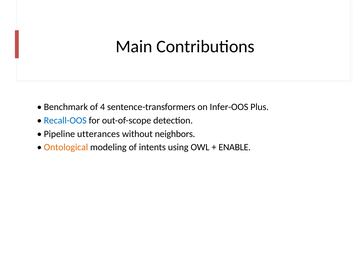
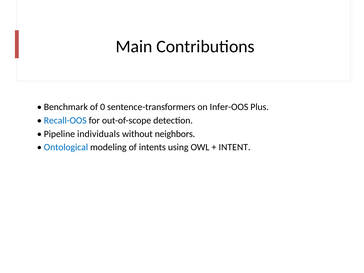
4: 4 -> 0 (103, 107)
utterances: utterances -> individuals (98, 134)
Ontological colour: orange -> blue (66, 147)
ENABLE: ENABLE -> INTENT (235, 147)
